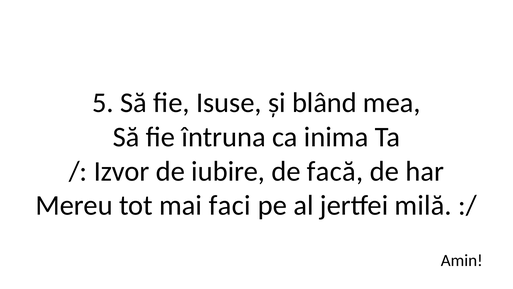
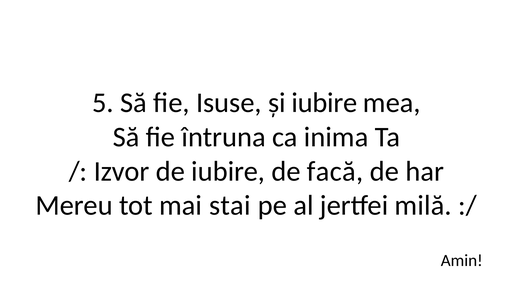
și blând: blând -> iubire (324, 103)
faci: faci -> stai (230, 205)
